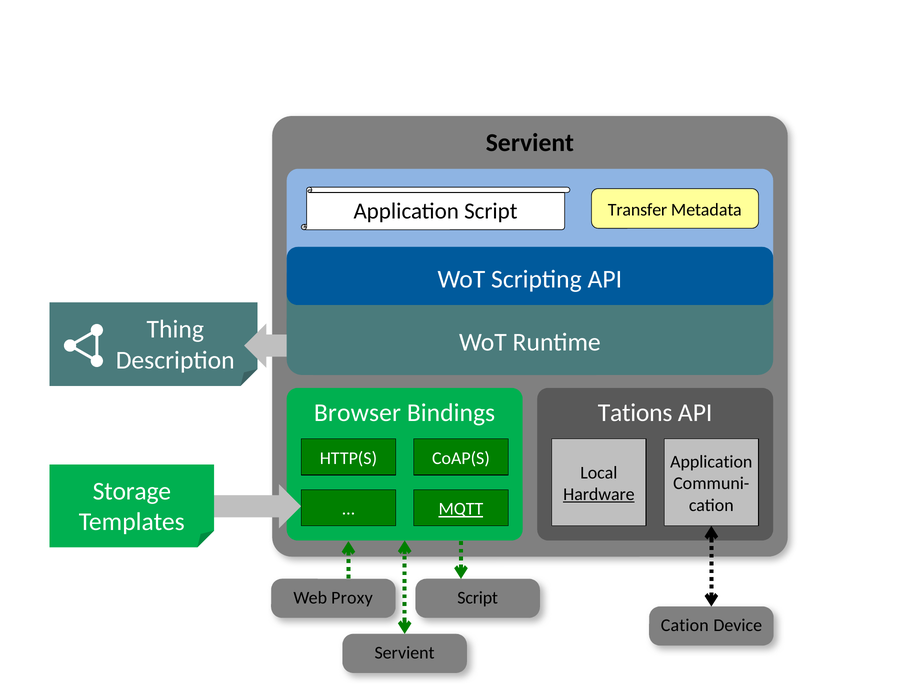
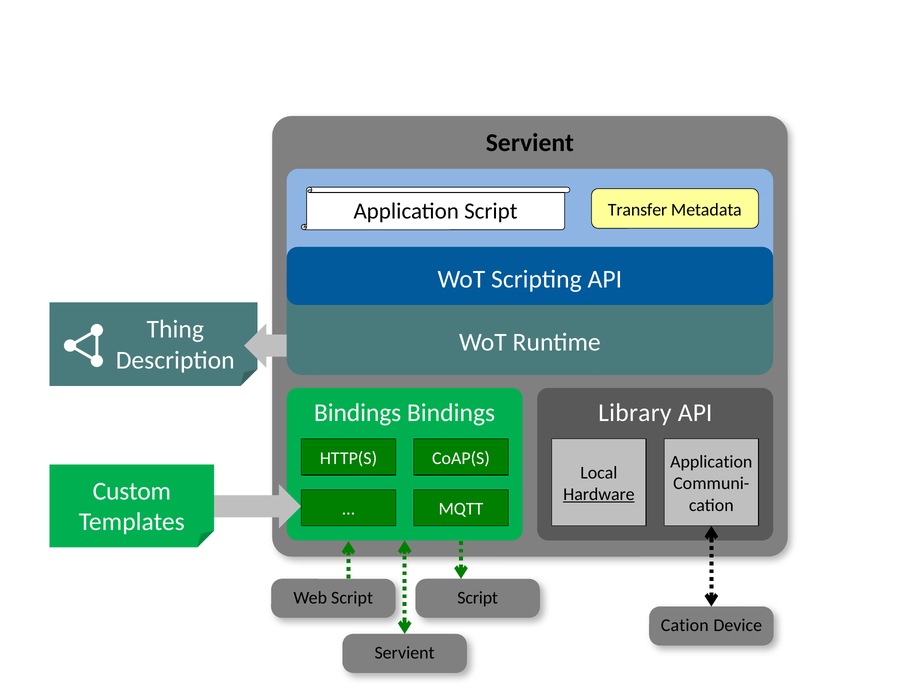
Browser: Browser -> Bindings (358, 413)
Tations: Tations -> Library (635, 413)
Storage: Storage -> Custom (132, 491)
MQTT underline: present -> none (461, 509)
Web Proxy: Proxy -> Script (352, 597)
